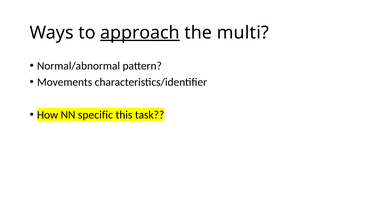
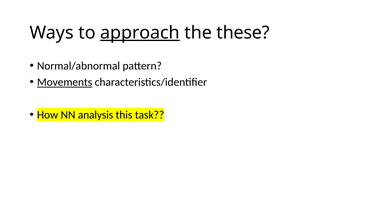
multi: multi -> these (243, 33)
Movements underline: none -> present (65, 82)
specific: specific -> analysis (96, 115)
